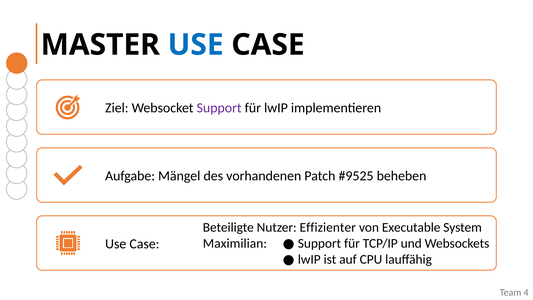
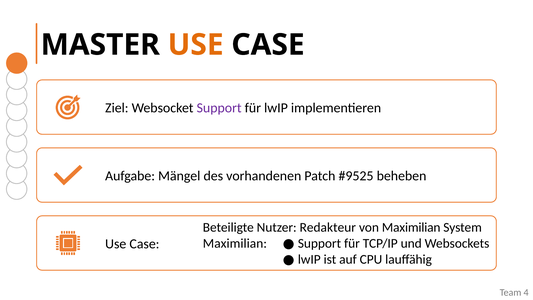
USE colour: blue -> orange (196, 45)
Effizienter: Effizienter -> Redakteur (328, 227)
von Executable: Executable -> Maximilian (411, 227)
